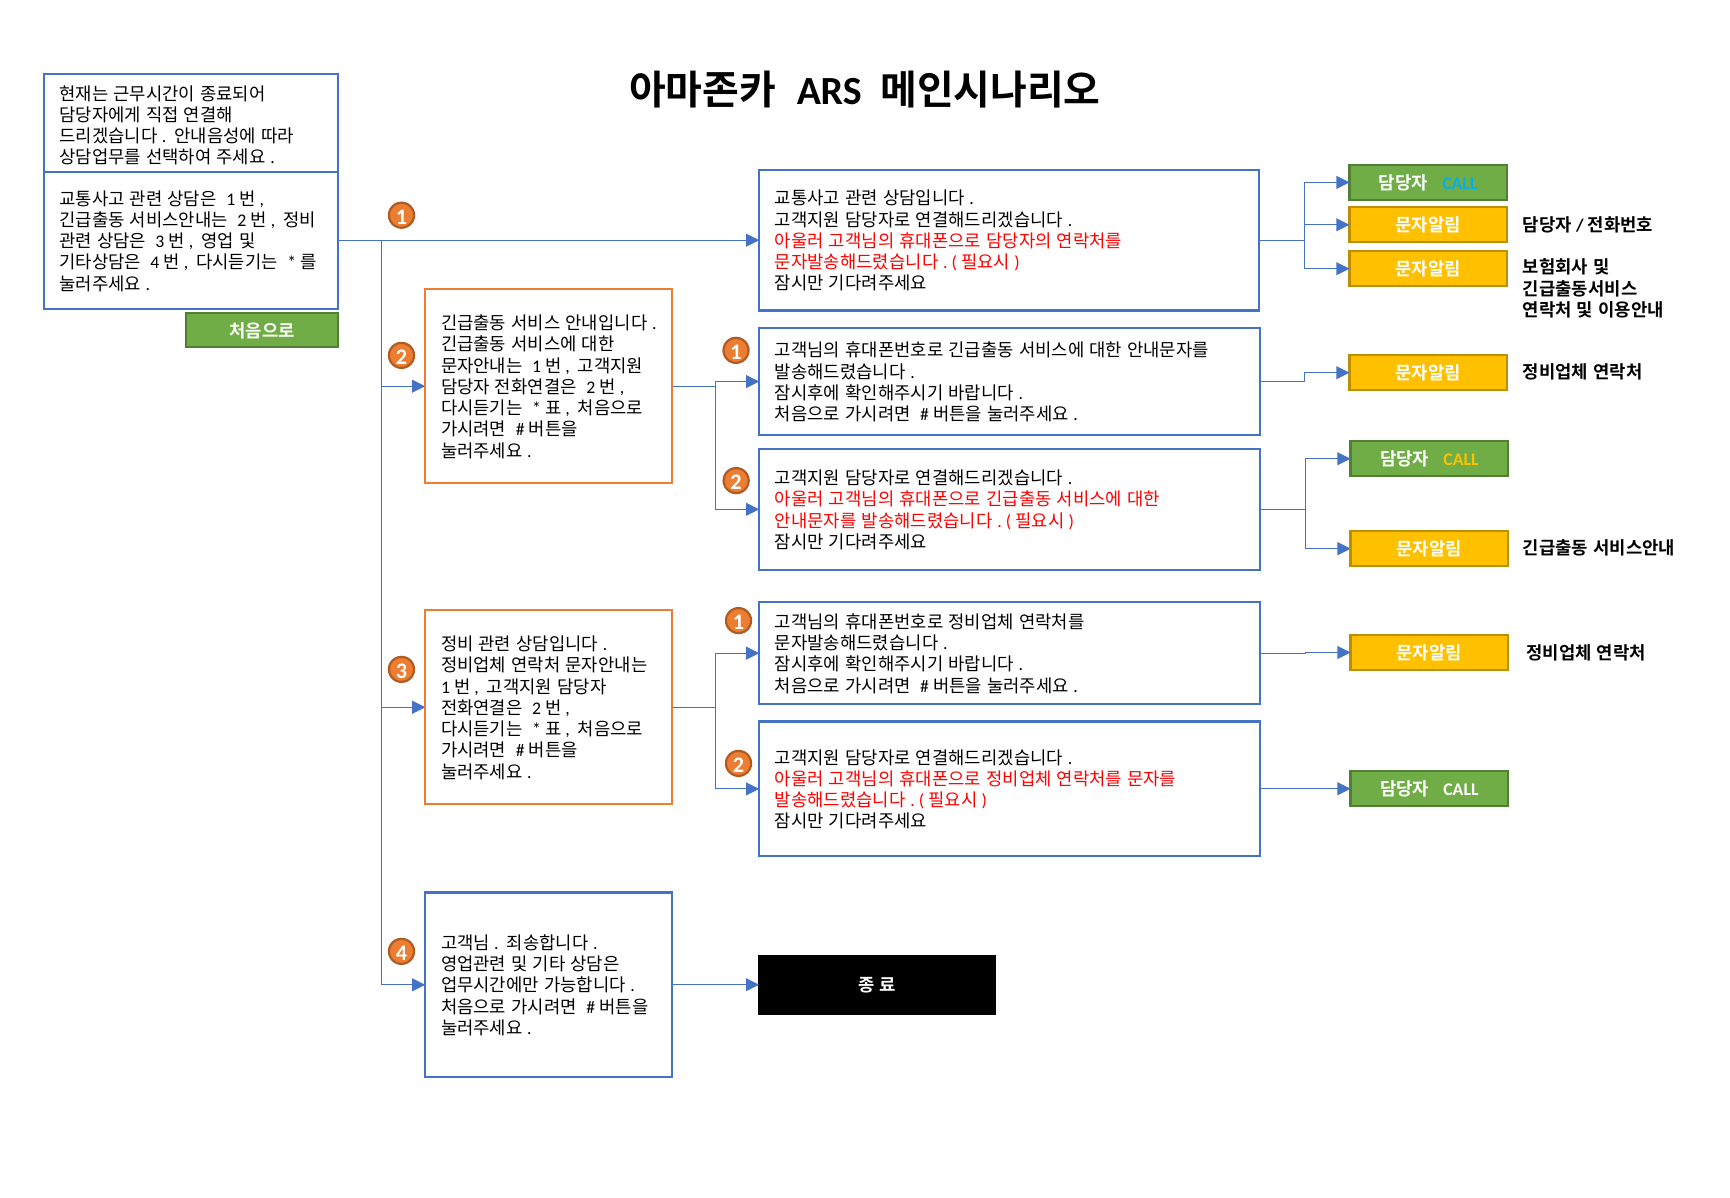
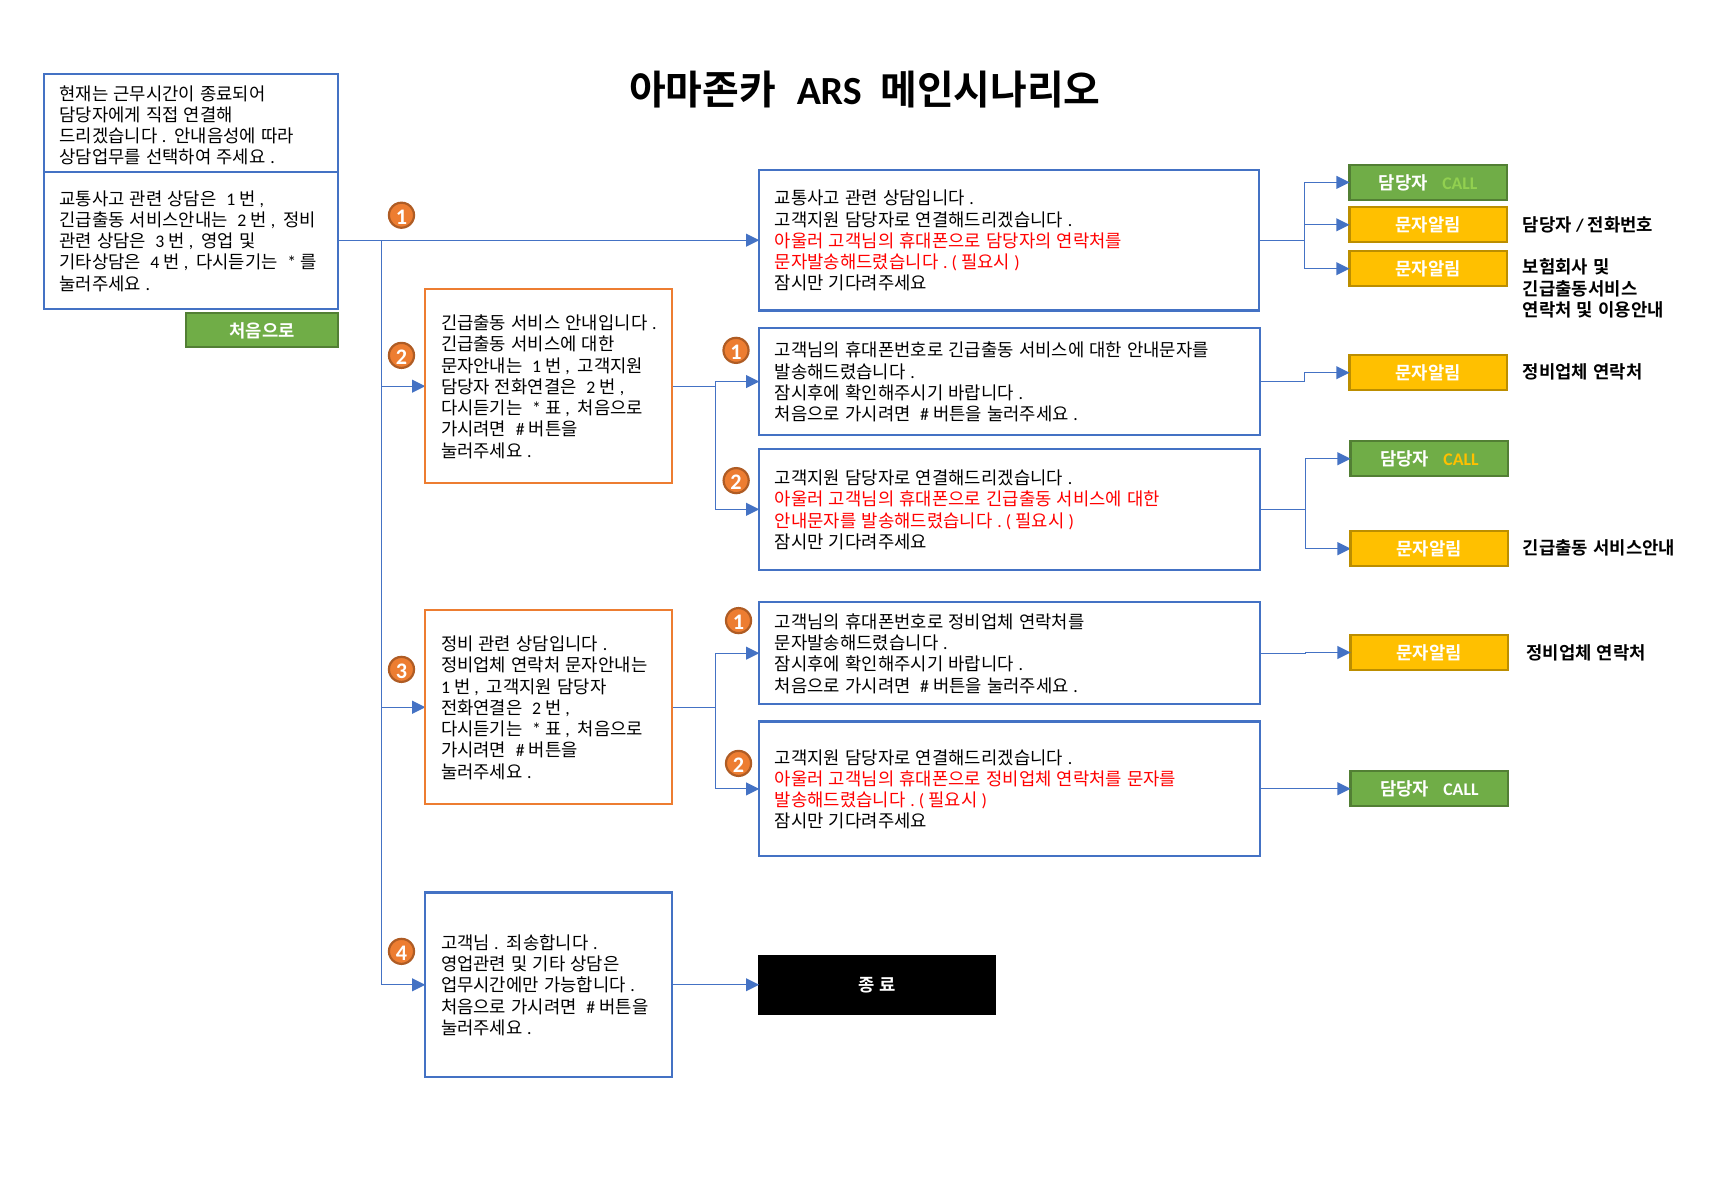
CALL colour: light blue -> light green (1460, 184)
